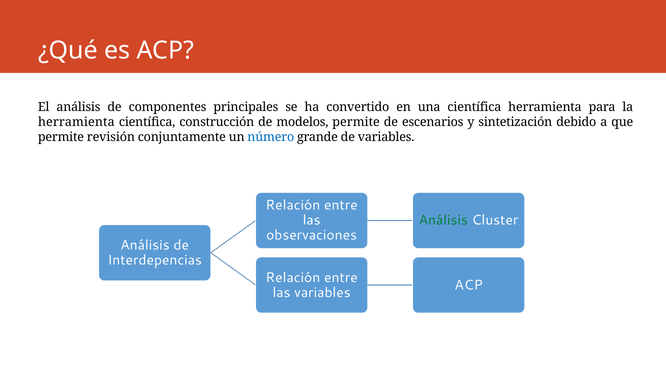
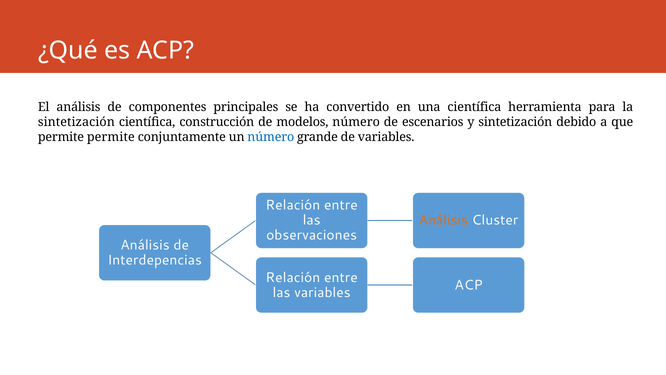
herramienta: herramienta -> sintetización (76, 122)
modelos permite: permite -> número (356, 122)
permite revisión: revisión -> permite (111, 137)
Análisis colour: green -> orange (443, 220)
